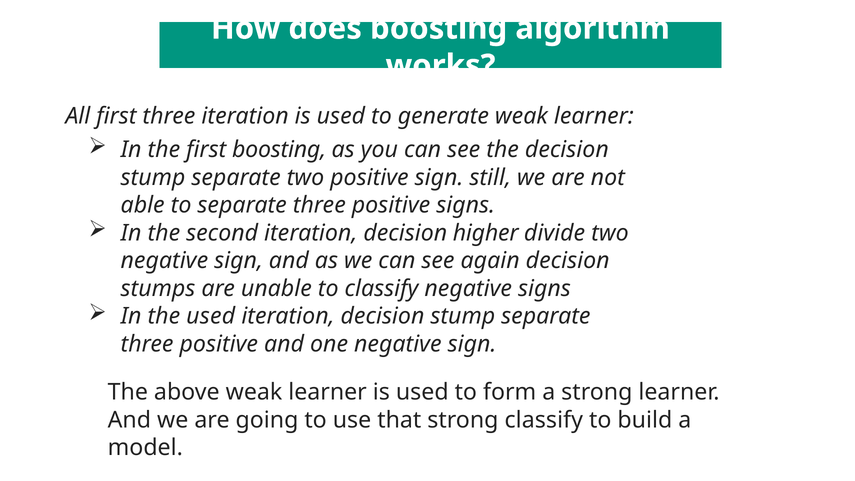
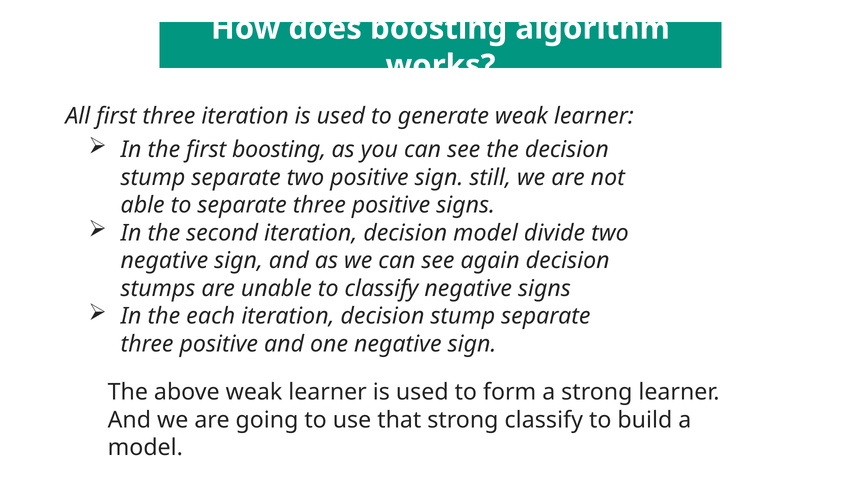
decision higher: higher -> model (486, 233)
the used: used -> each (211, 316)
